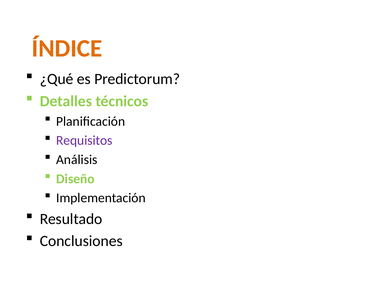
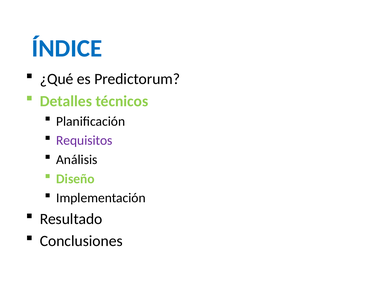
ÍNDICE colour: orange -> blue (67, 48)
